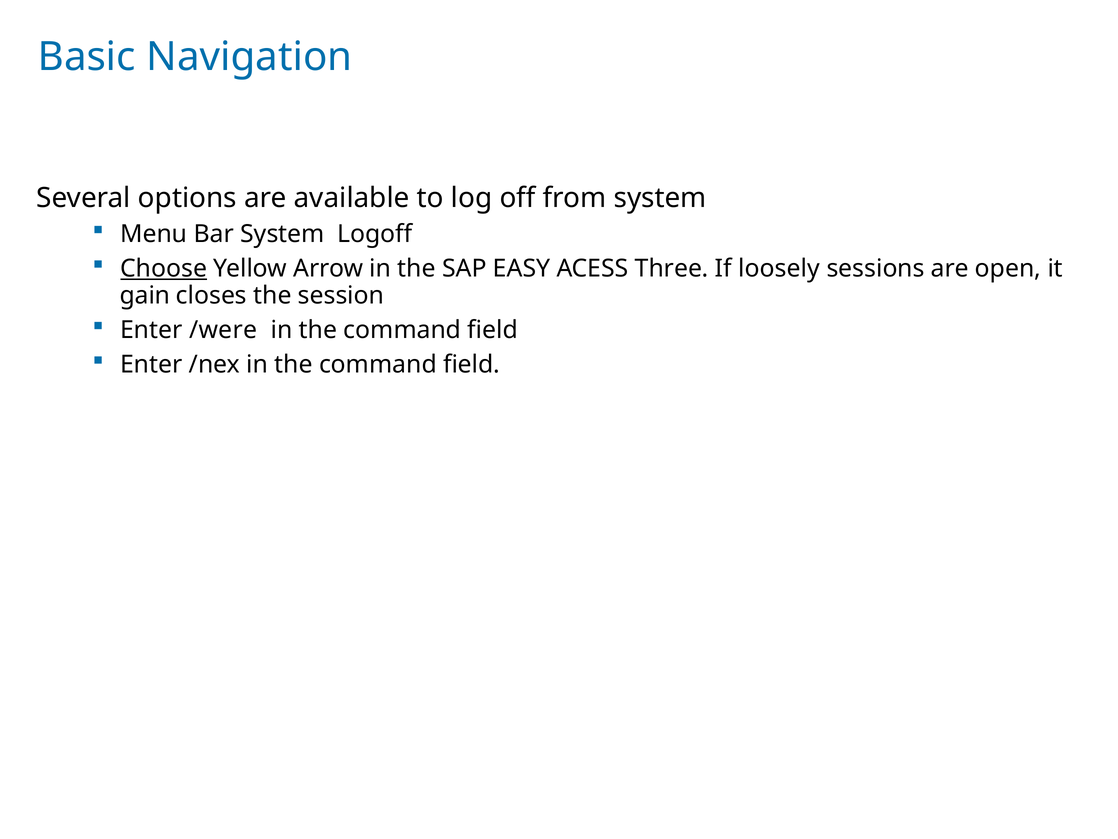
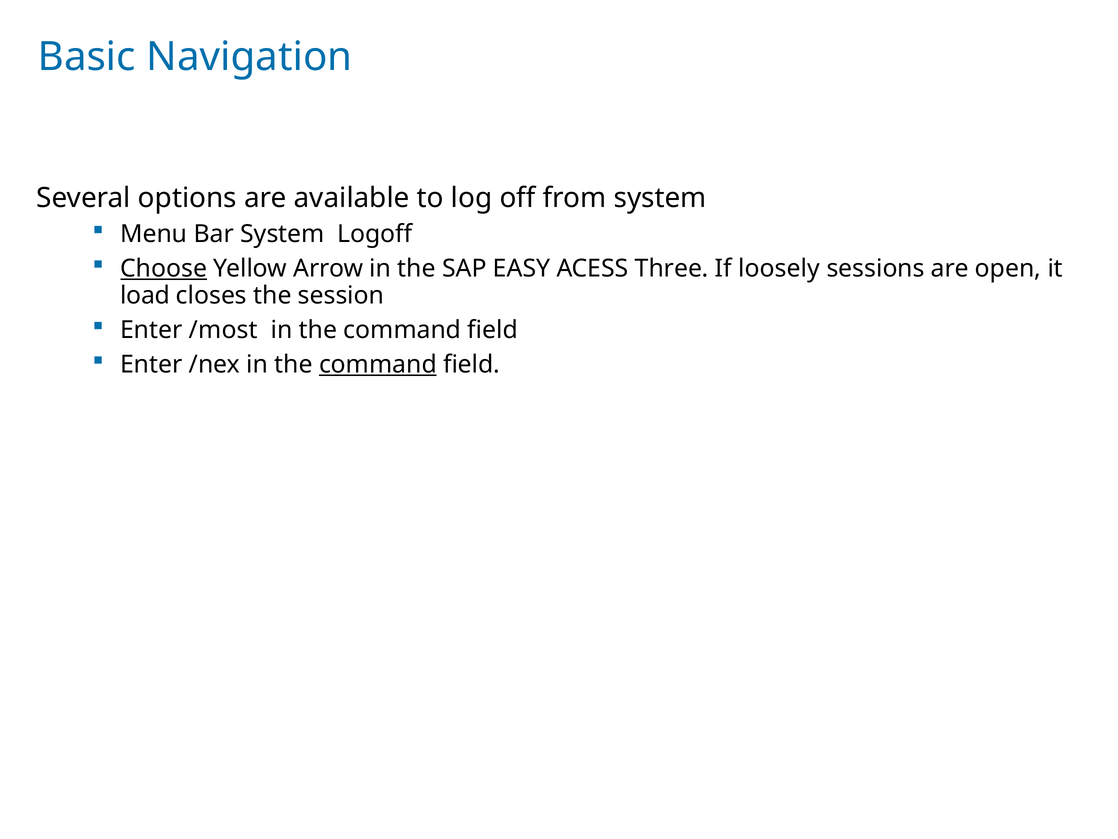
gain: gain -> load (145, 295)
/were: /were -> /most (223, 330)
command underline: none -> present (378, 364)
